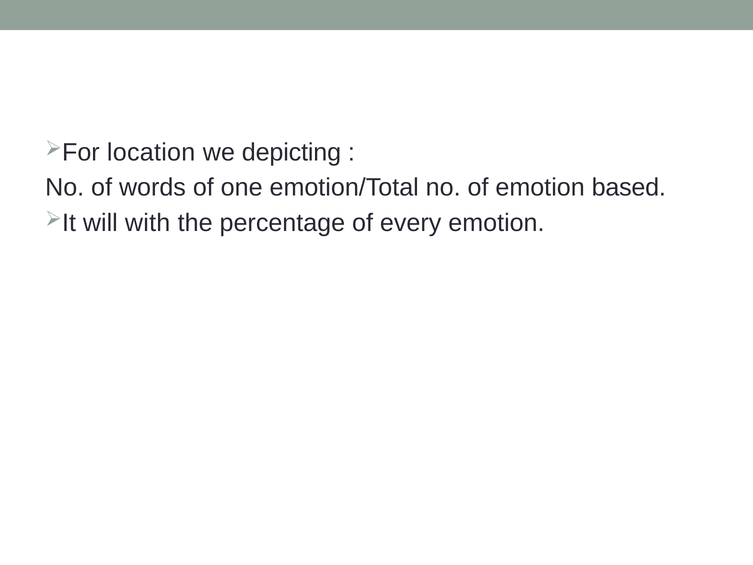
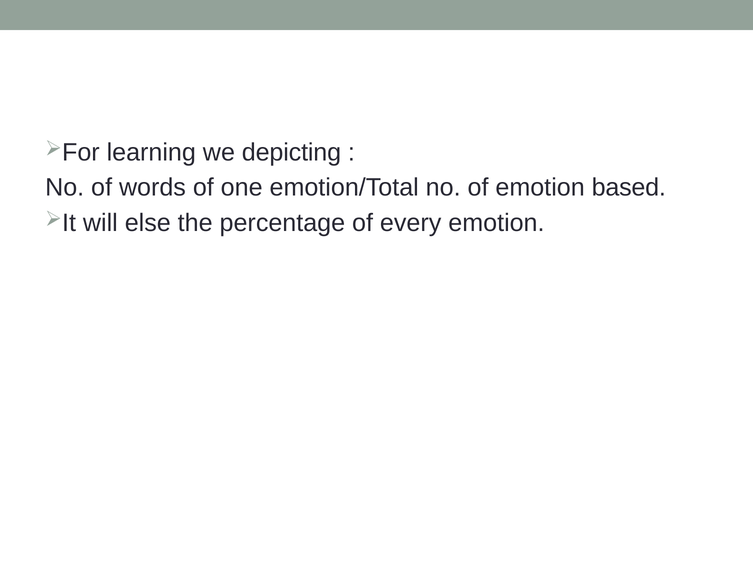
location: location -> learning (151, 152)
with: with -> else (148, 223)
